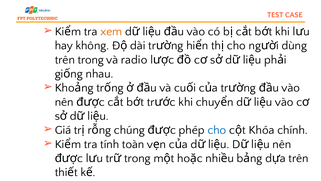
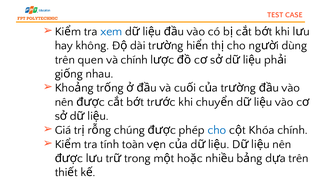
xem colour: orange -> blue (111, 31)
trên trong: trong -> quen (91, 60)
và radio: radio -> chính (134, 60)
